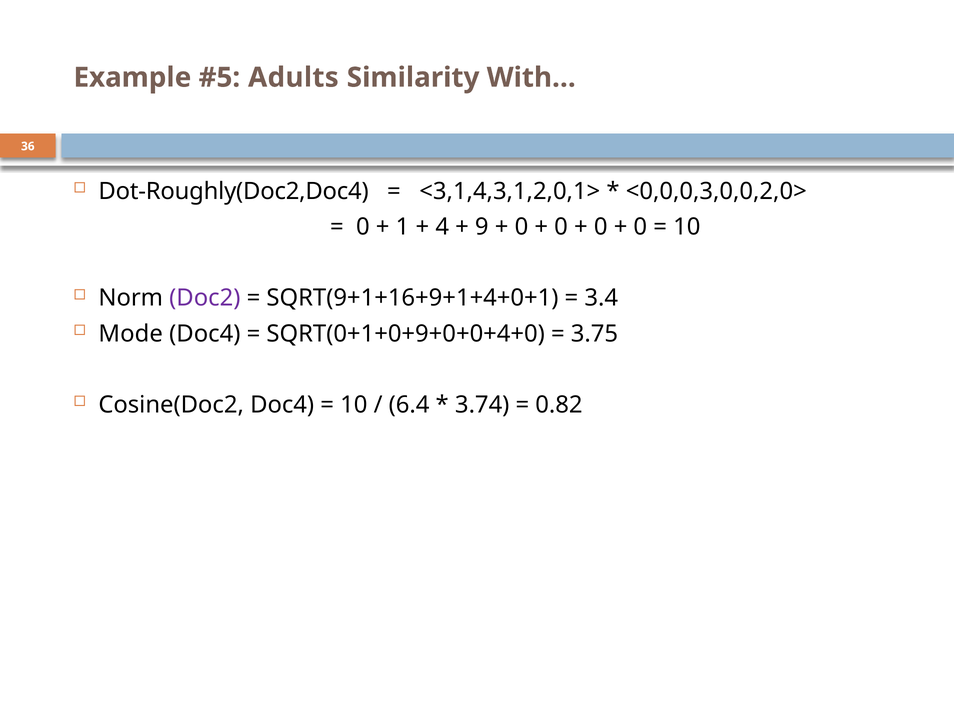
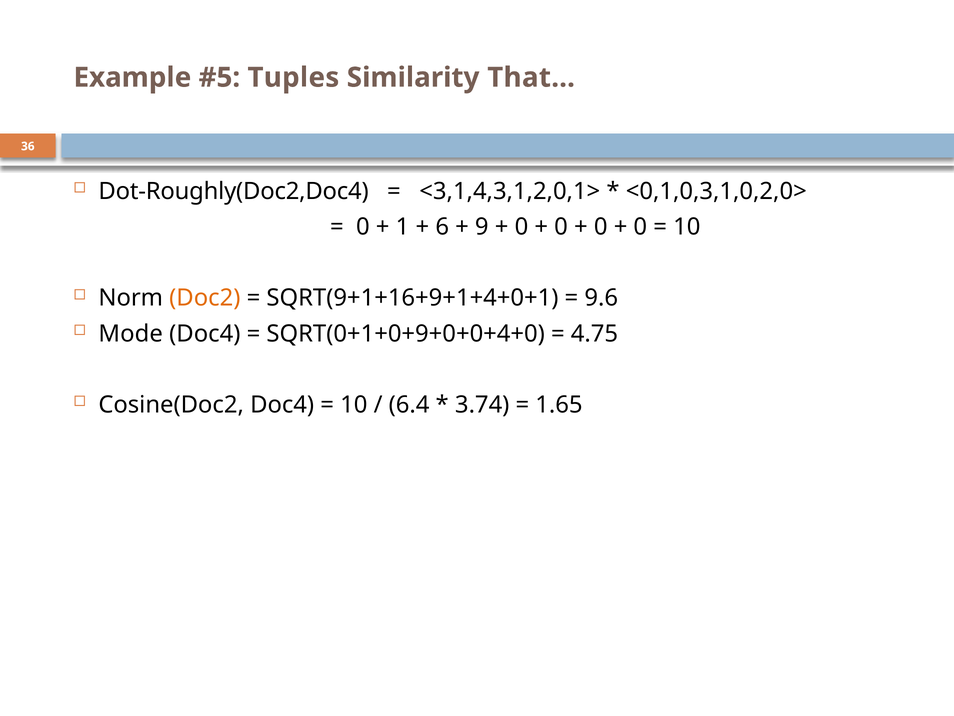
Adults: Adults -> Tuples (293, 77)
With…: With… -> That… (531, 77)
<0,0,0,3,0,0,2,0>: <0,0,0,3,0,0,2,0> -> <0,1,0,3,1,0,2,0> (716, 191)
4: 4 -> 6 (442, 227)
Doc2 colour: purple -> orange (205, 298)
3.4: 3.4 -> 9.6 (601, 298)
3.75: 3.75 -> 4.75 (594, 333)
0.82: 0.82 -> 1.65 (559, 405)
